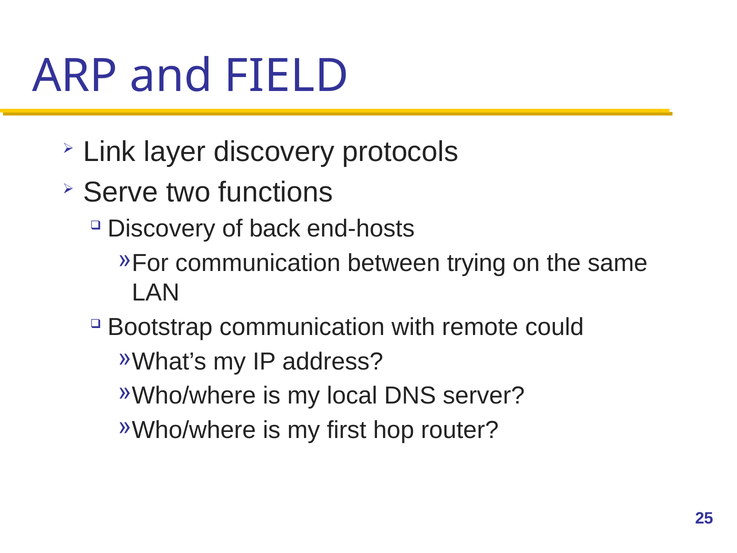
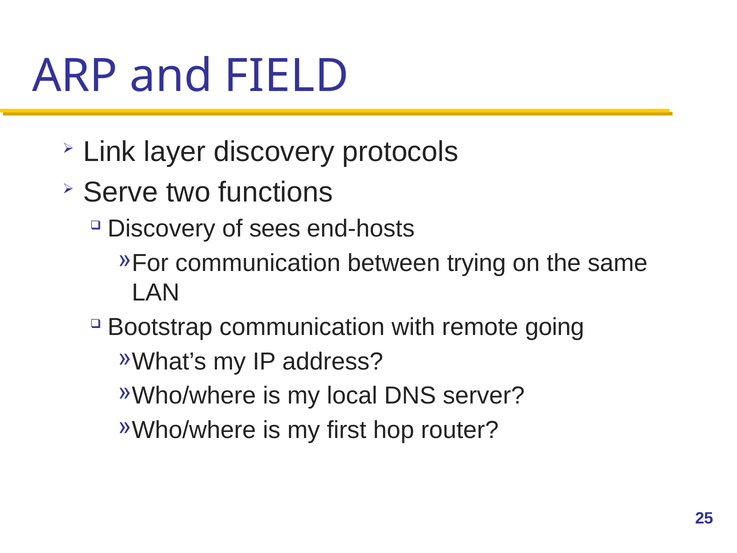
back: back -> sees (275, 229)
could: could -> going (555, 327)
